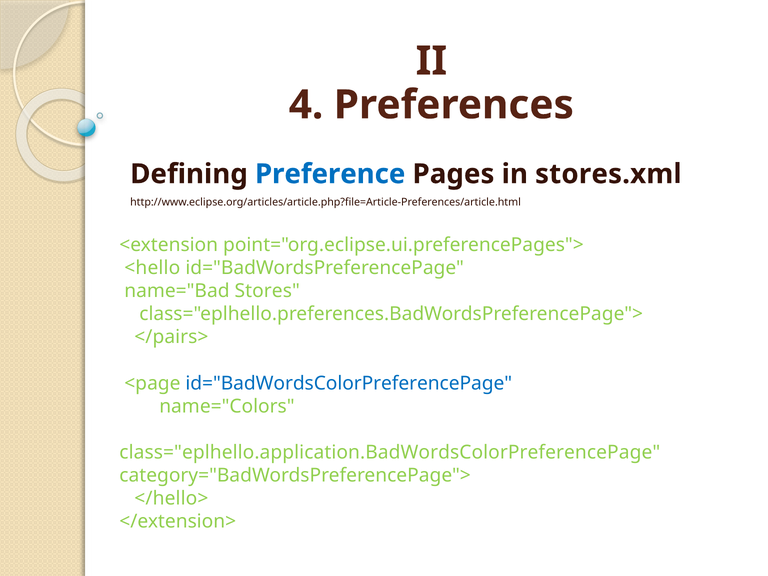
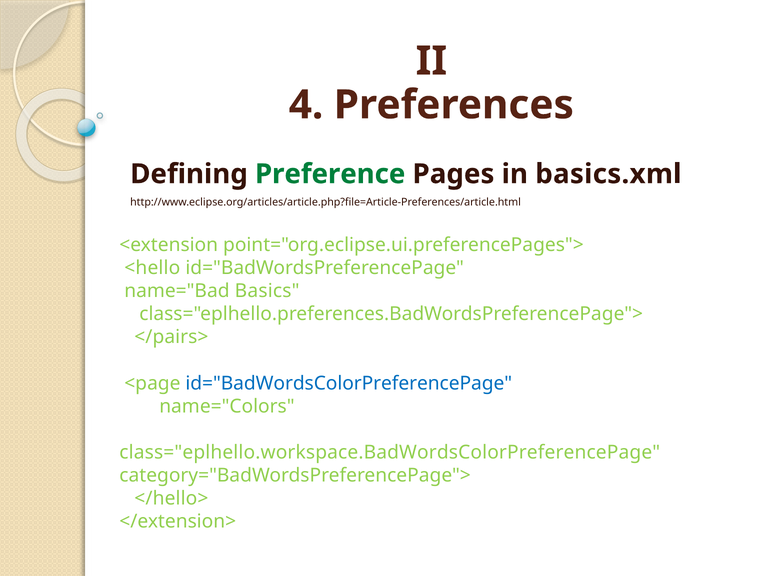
Preference colour: blue -> green (330, 174)
stores.xml: stores.xml -> basics.xml (608, 174)
Stores: Stores -> Basics (267, 291)
class="eplhello.application.BadWordsColorPreferencePage: class="eplhello.application.BadWordsColorPreferencePage -> class="eplhello.workspace.BadWordsColorPreferencePage (390, 452)
